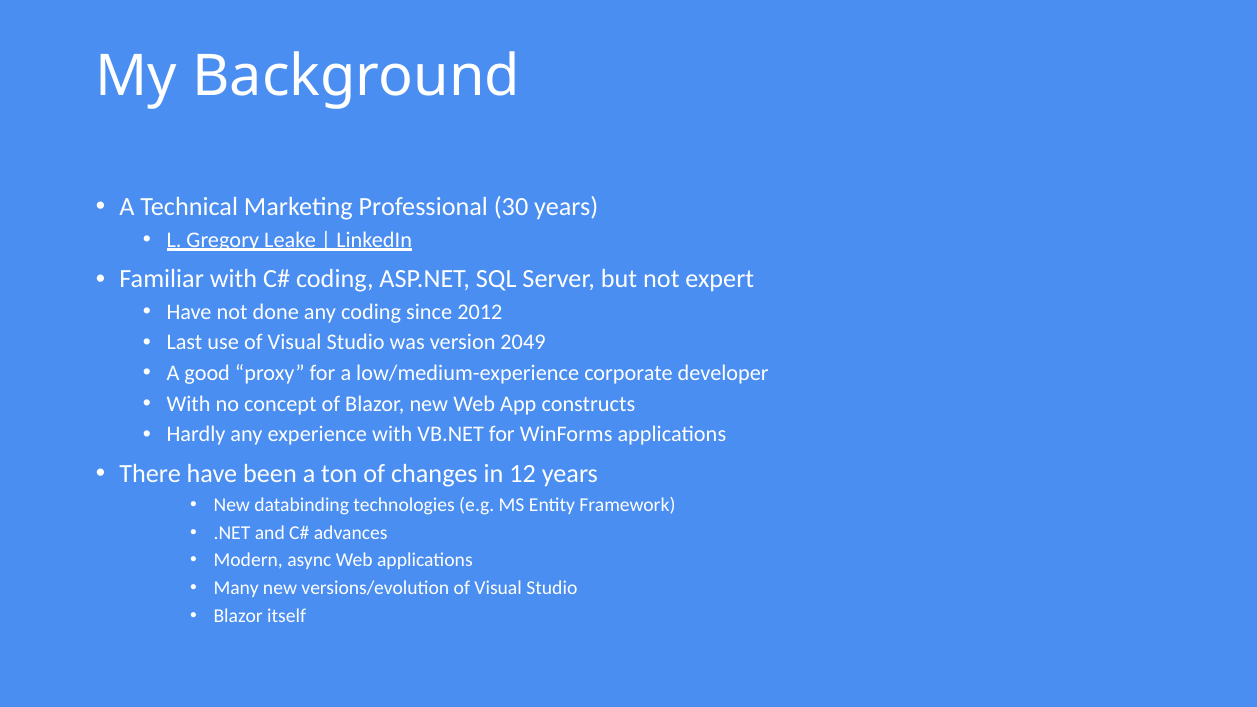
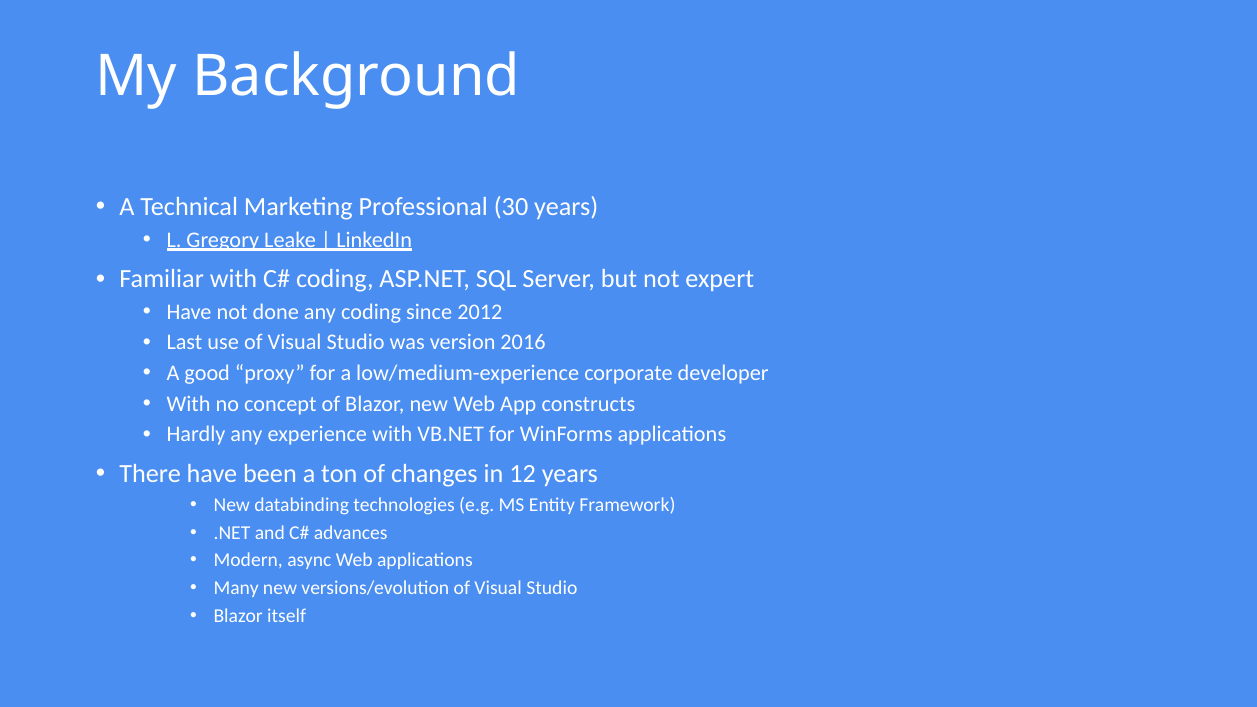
2049: 2049 -> 2016 (523, 343)
